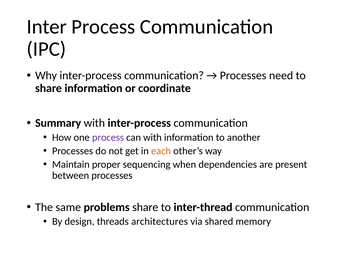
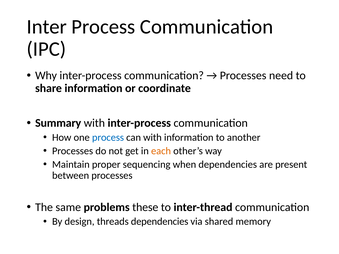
process colour: purple -> blue (108, 137)
problems share: share -> these (145, 207)
threads architectures: architectures -> dependencies (160, 222)
